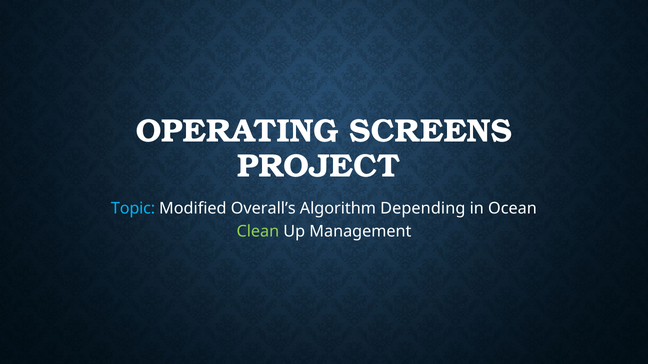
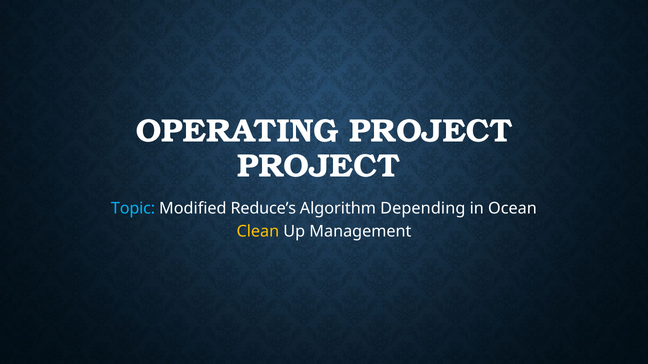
OPERATING SCREENS: SCREENS -> PROJECT (431, 131)
Overall’s: Overall’s -> Reduce’s (263, 209)
Clean colour: light green -> yellow (258, 232)
